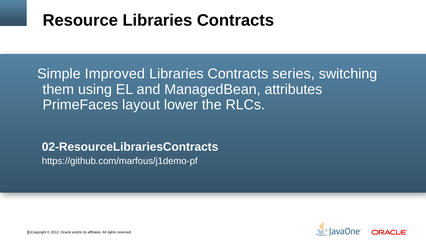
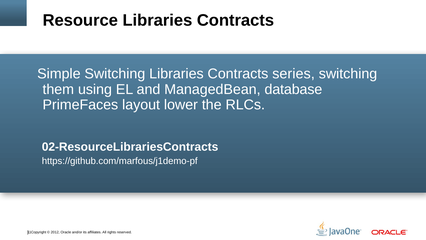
Simple Improved: Improved -> Switching (115, 74)
attributes: attributes -> database (293, 89)
